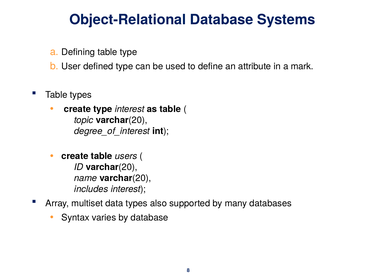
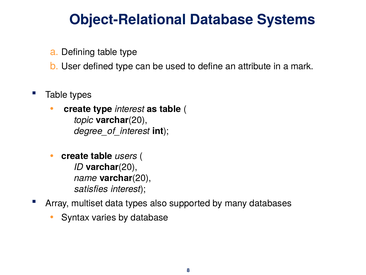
includes: includes -> satisfies (91, 189)
